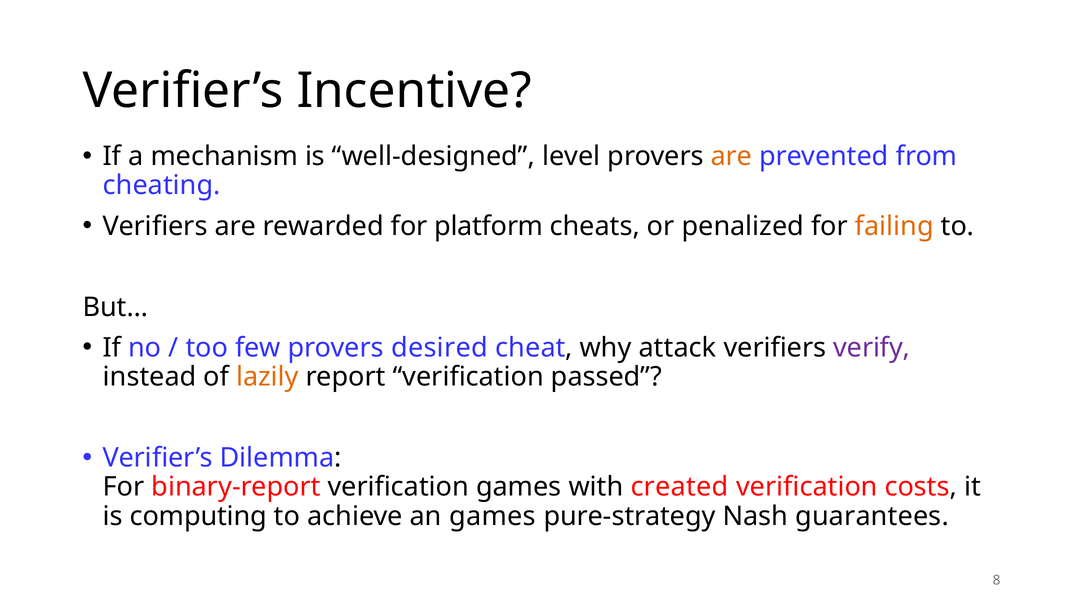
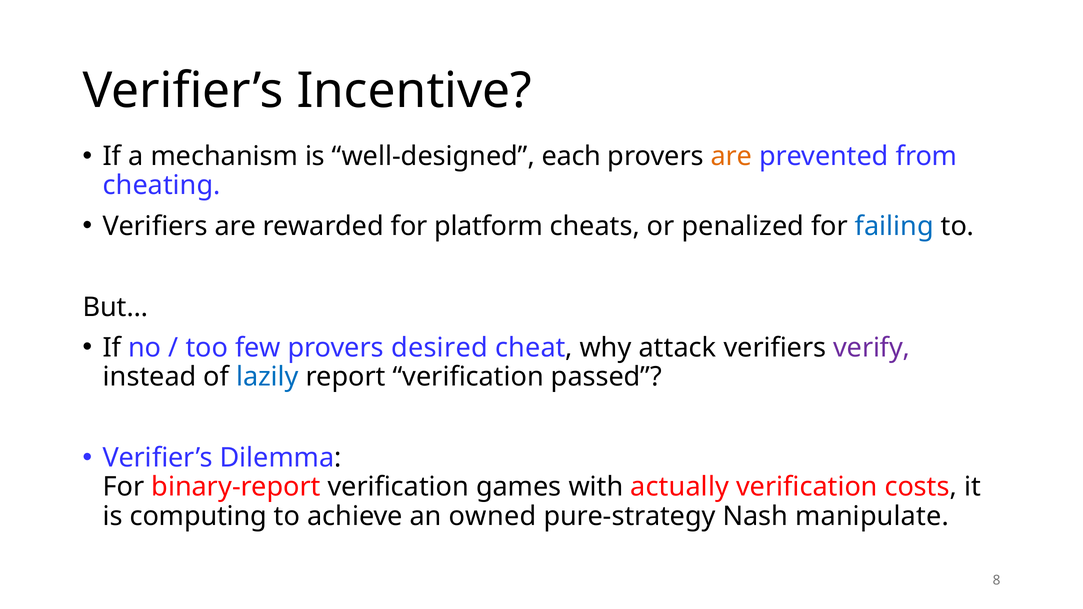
level: level -> each (571, 156)
failing colour: orange -> blue (894, 226)
lazily colour: orange -> blue (267, 377)
created: created -> actually (680, 487)
an games: games -> owned (493, 516)
guarantees: guarantees -> manipulate (872, 516)
